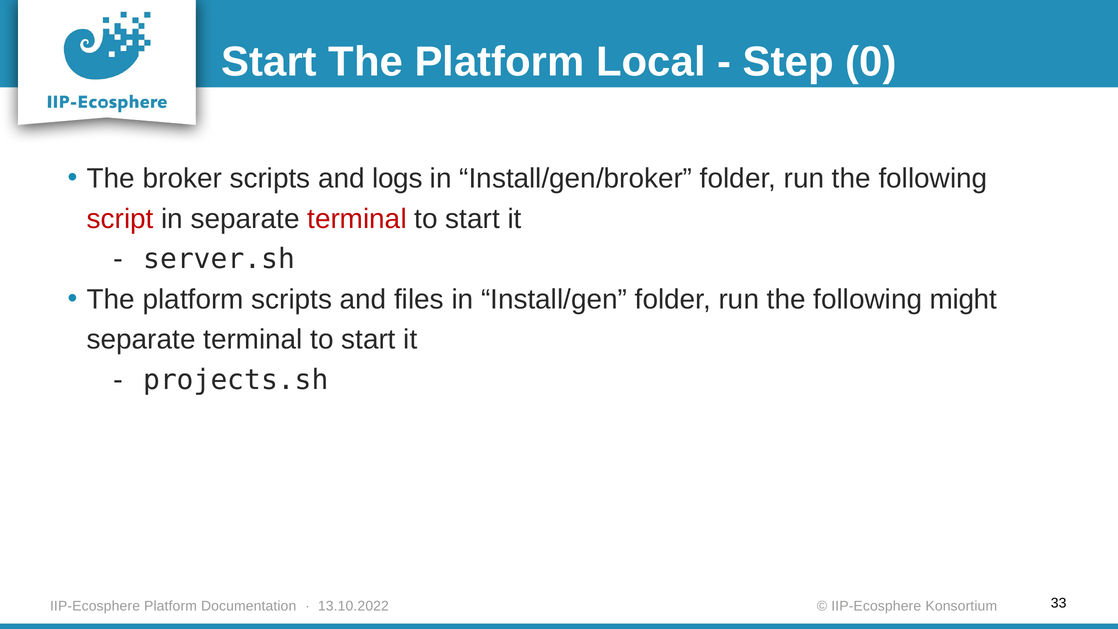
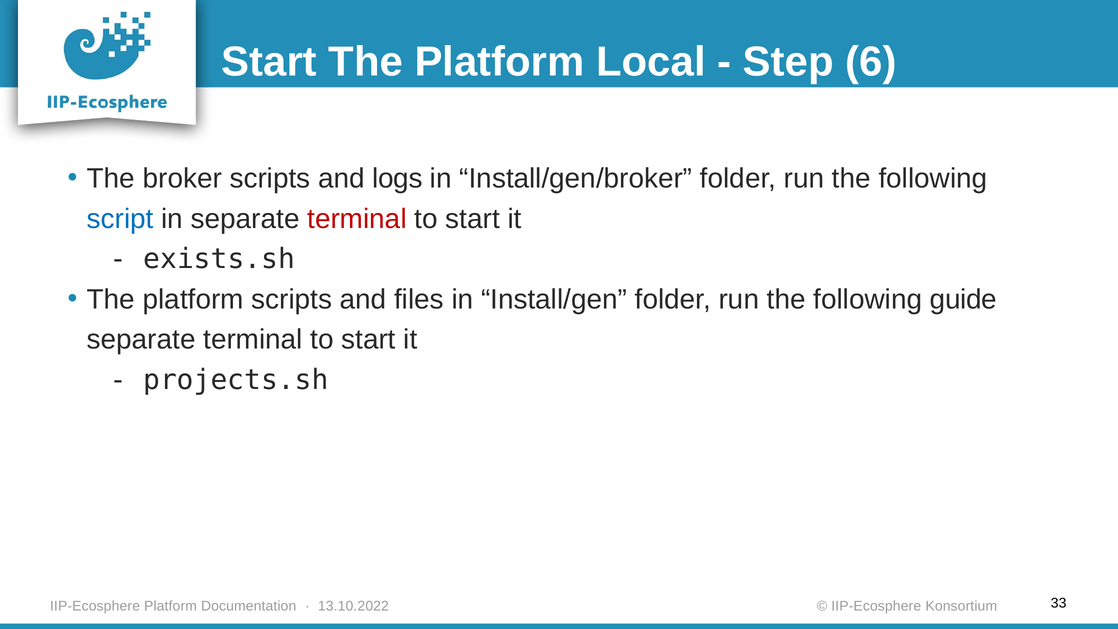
0: 0 -> 6 (871, 62)
script colour: red -> blue (120, 219)
server.sh: server.sh -> exists.sh (219, 259)
might: might -> guide (963, 299)
